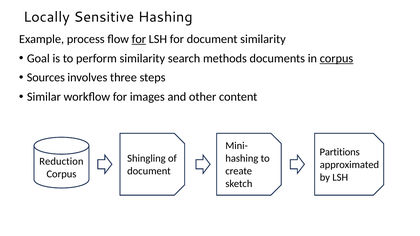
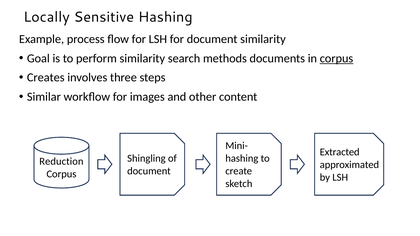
for underline: present -> none (139, 39)
Sources: Sources -> Creates (46, 78)
Partitions: Partitions -> Extracted (340, 152)
